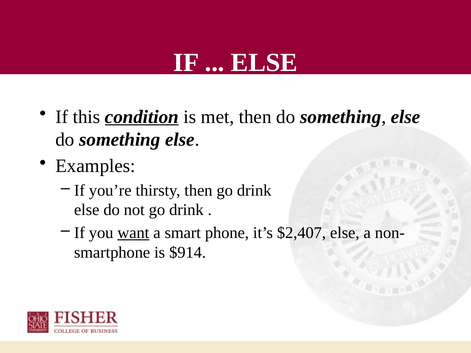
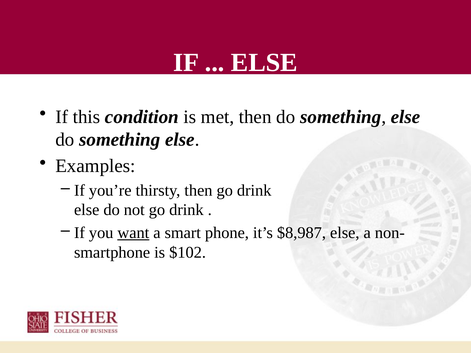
condition underline: present -> none (142, 117)
$2,407: $2,407 -> $8,987 (301, 233)
$914: $914 -> $102 (188, 253)
